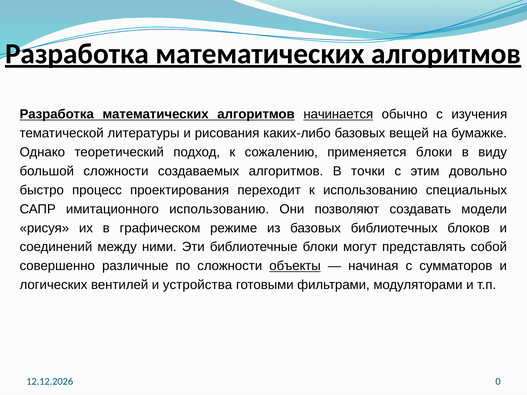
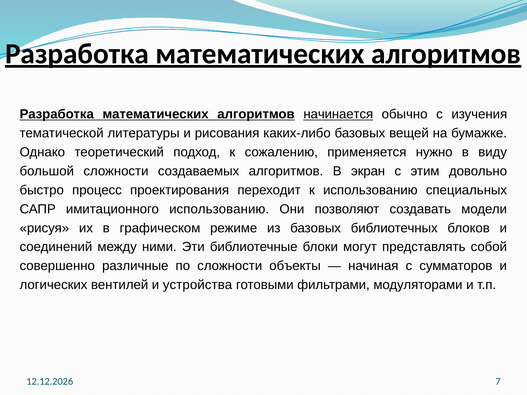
применяется блоки: блоки -> нужно (434, 152)
точки: точки -> экран (368, 171)
объекты underline: present -> none (295, 266)
0: 0 -> 7 (498, 382)
